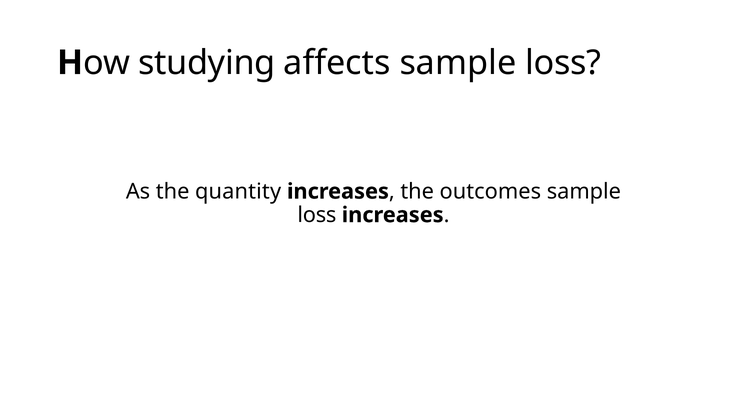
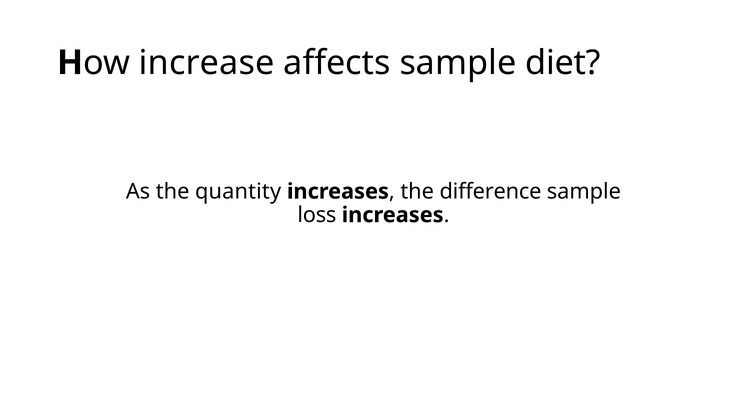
studying: studying -> increase (207, 63)
affects sample loss: loss -> diet (563, 63)
outcomes: outcomes -> difference (490, 192)
